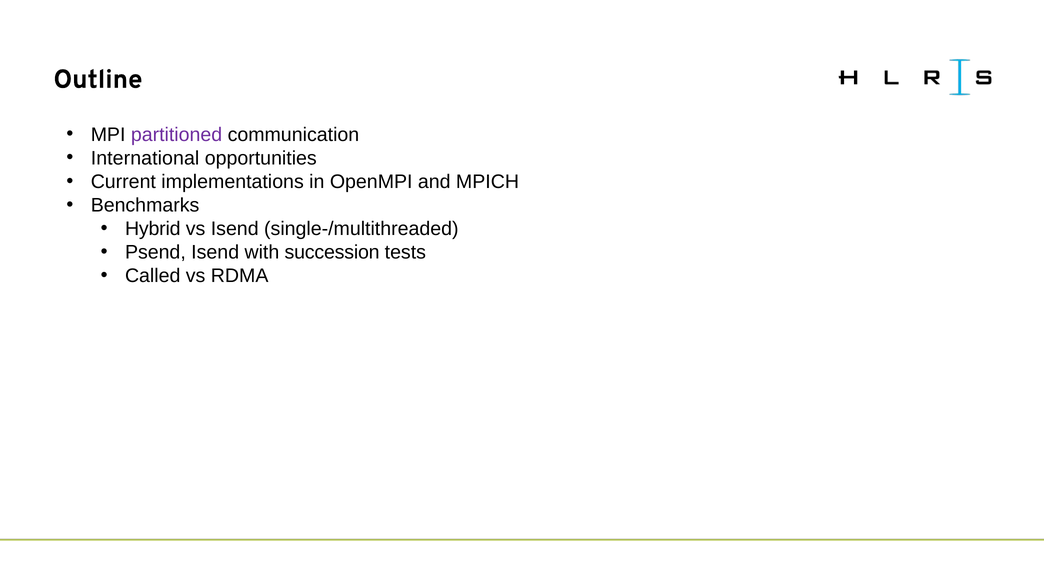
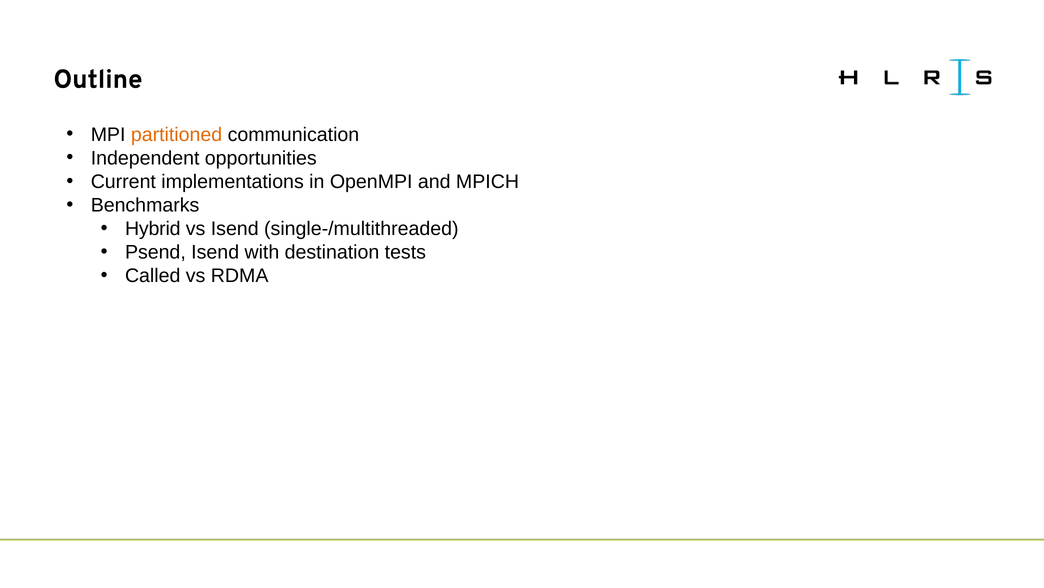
partitioned colour: purple -> orange (177, 134)
International: International -> Independent (145, 158)
succession: succession -> destination (332, 252)
